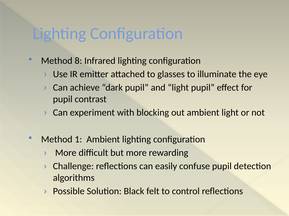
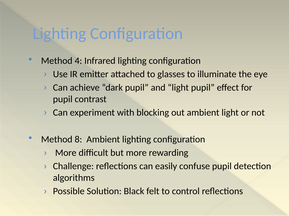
8: 8 -> 4 (78, 61)
1: 1 -> 8 (78, 140)
